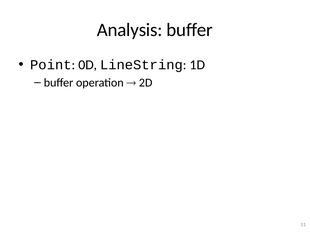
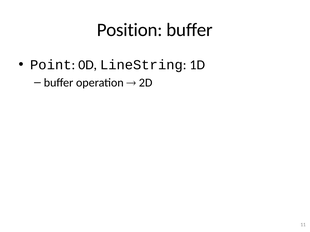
Analysis: Analysis -> Position (130, 30)
